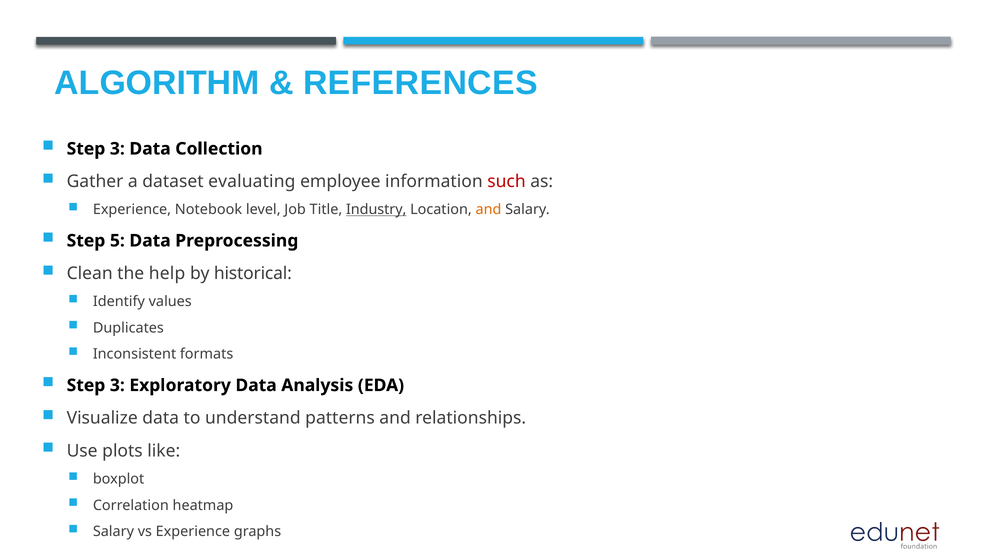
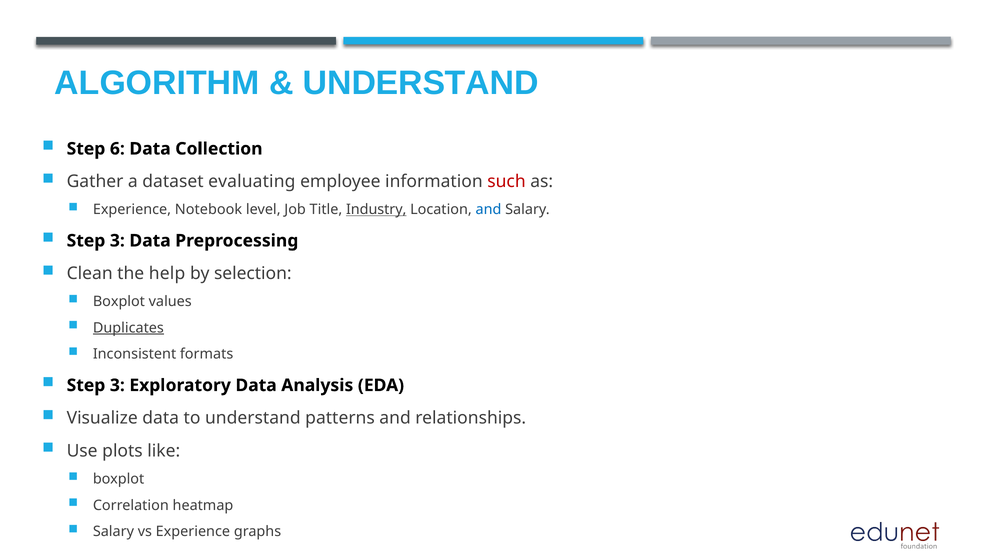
REFERENCES: REFERENCES -> UNDERSTAND (421, 83)
3: 3 -> 6 (117, 149)
and colour: orange -> blue (489, 210)
5: 5 -> 3 (117, 241)
historical: historical -> selection (253, 274)
Identify: Identify -> Boxplot (119, 302)
Duplicates underline: none -> present (128, 328)
